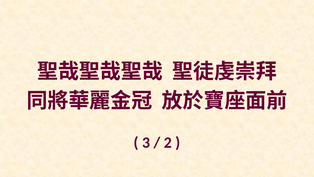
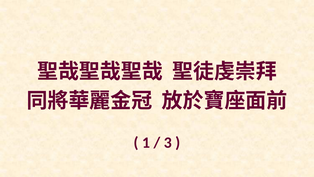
3: 3 -> 1 (146, 142)
2: 2 -> 3 (168, 142)
